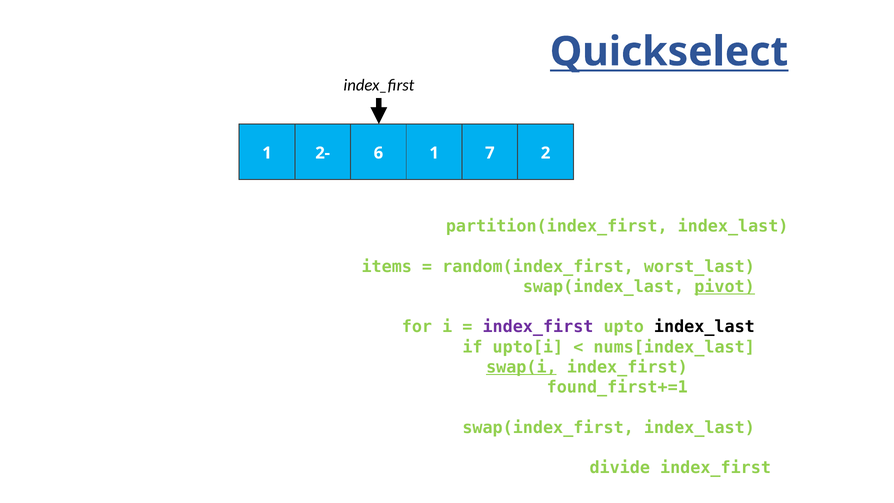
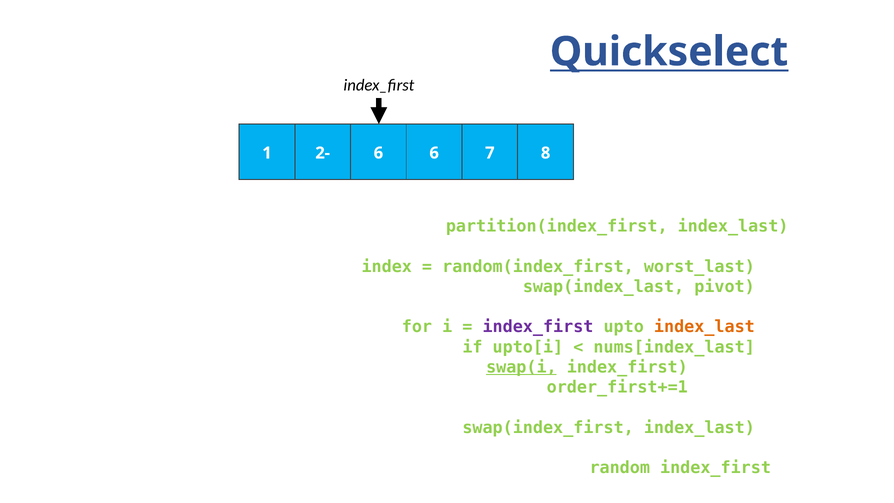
6 1: 1 -> 6 (434, 153)
7 2: 2 -> 8 (546, 153)
items: items -> index (387, 266)
pivot underline: present -> none (725, 287)
index_last colour: black -> orange (704, 327)
found_first+=1: found_first+=1 -> order_first+=1 (617, 387)
divide: divide -> random (620, 468)
